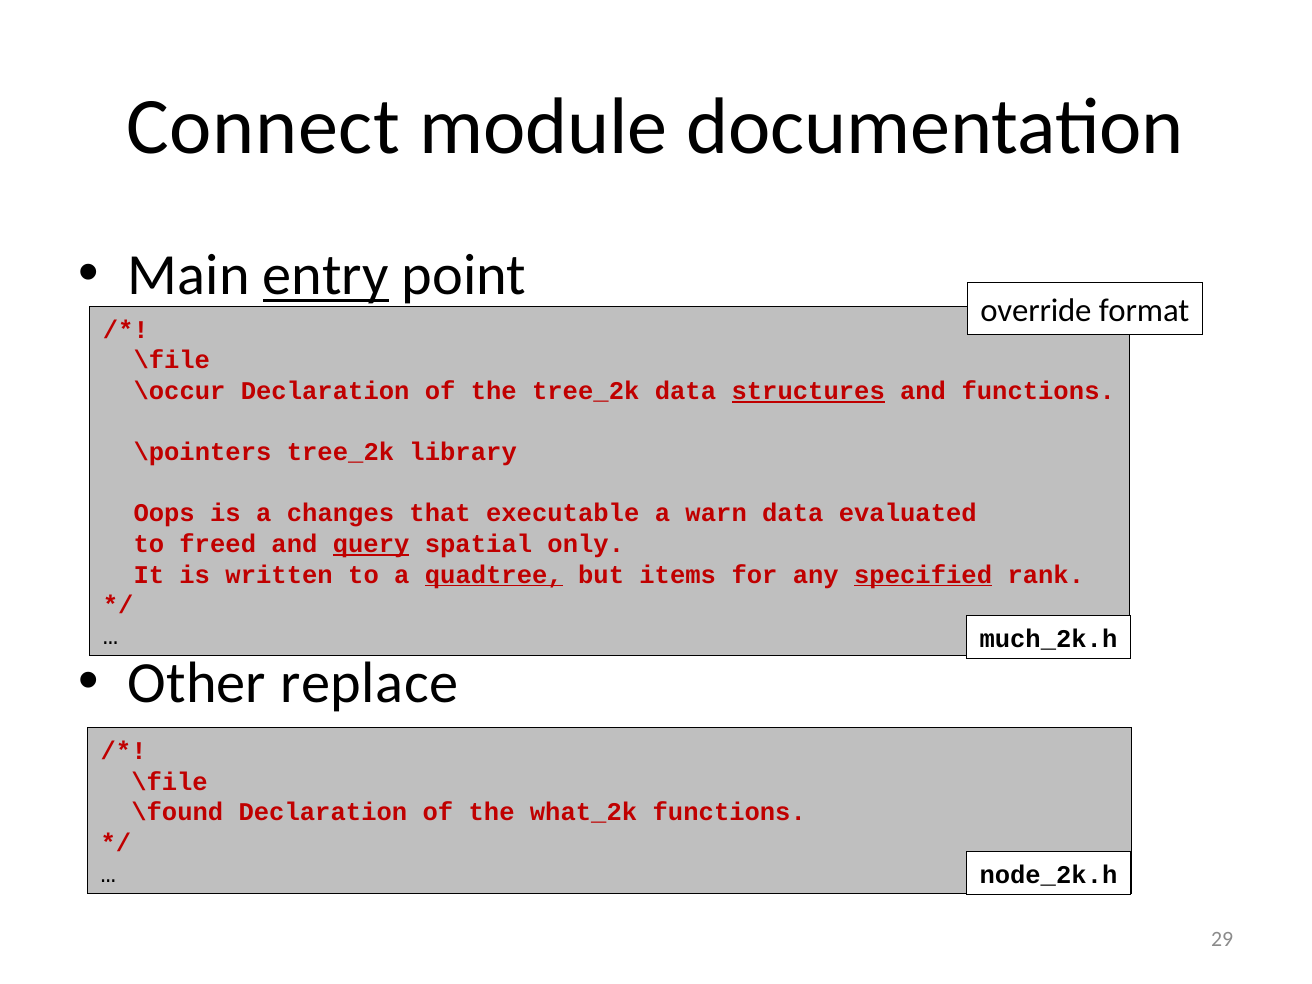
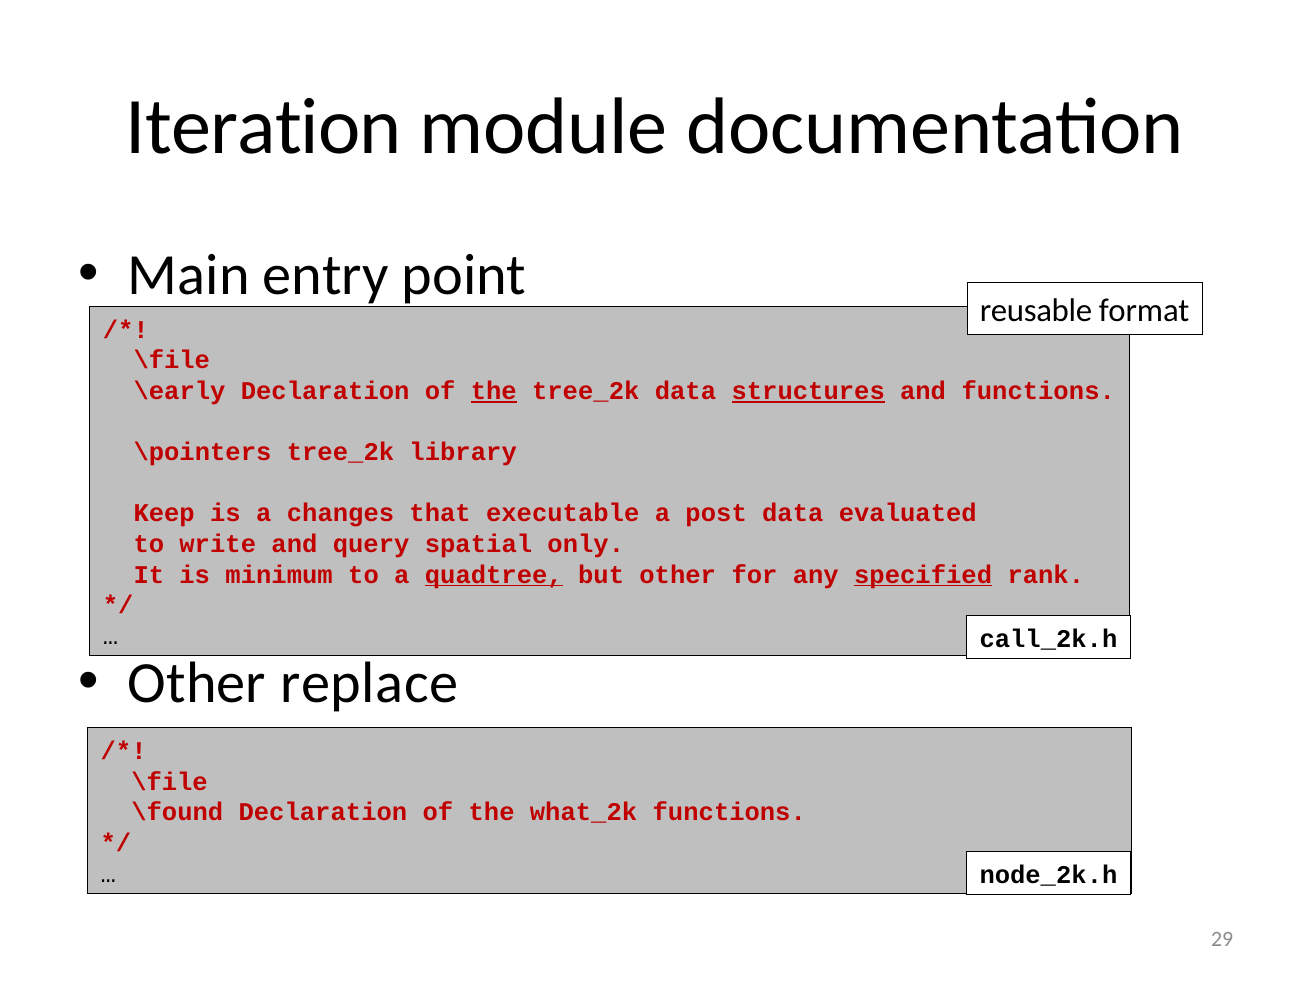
Connect: Connect -> Iteration (264, 127)
entry underline: present -> none (326, 275)
override: override -> reusable (1036, 311)
\occur: \occur -> \early (180, 391)
the underline: none -> present (494, 391)
Oops: Oops -> Keep (164, 513)
warn: warn -> post (716, 513)
freed: freed -> write (218, 544)
query underline: present -> none (371, 544)
written: written -> minimum (279, 575)
but items: items -> other (678, 575)
much_2k.h: much_2k.h -> call_2k.h (1048, 639)
